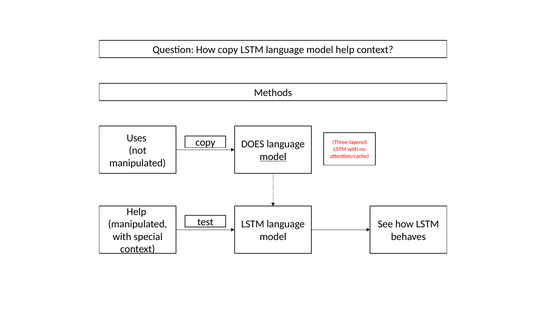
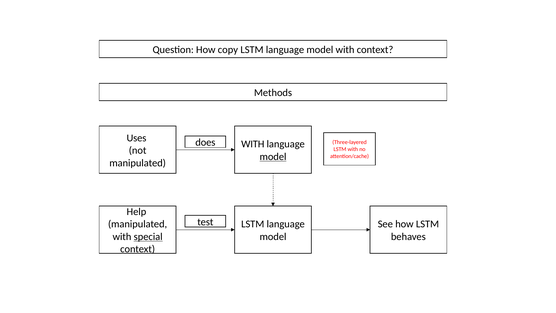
help: help -> with (345, 50)
copy: copy -> does (205, 142)
DOES: DOES -> WITH (253, 144)
special underline: none -> present (148, 236)
